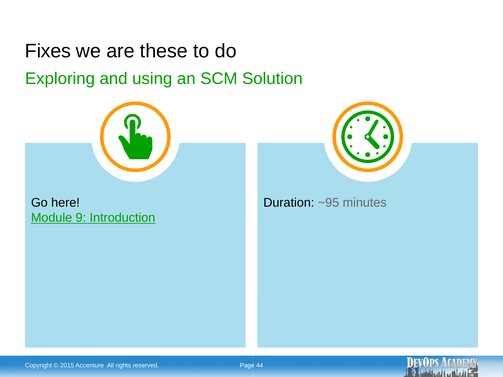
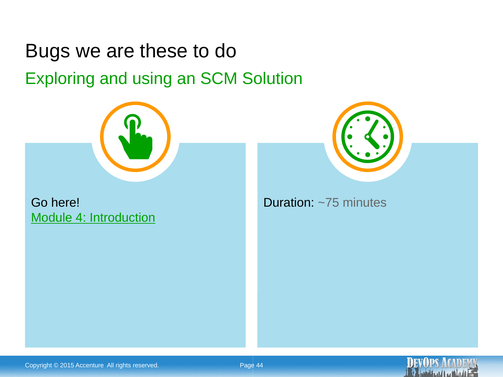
Fixes: Fixes -> Bugs (48, 51)
~95: ~95 -> ~75 (329, 203)
9: 9 -> 4 (81, 218)
